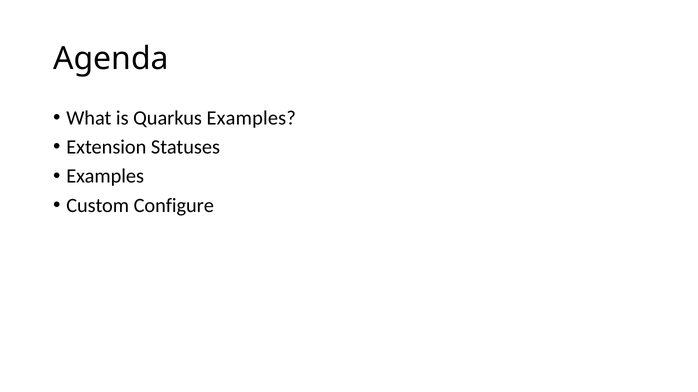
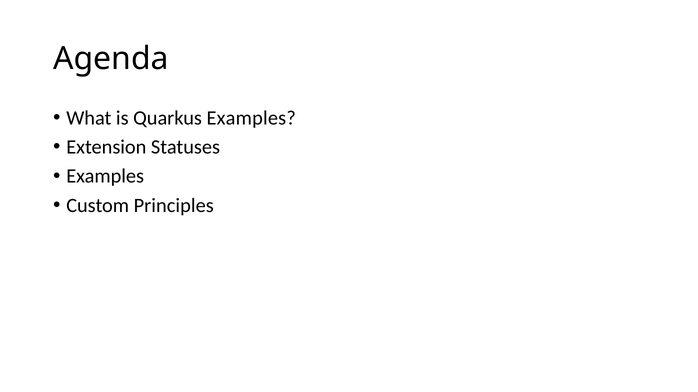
Configure: Configure -> Principles (174, 206)
